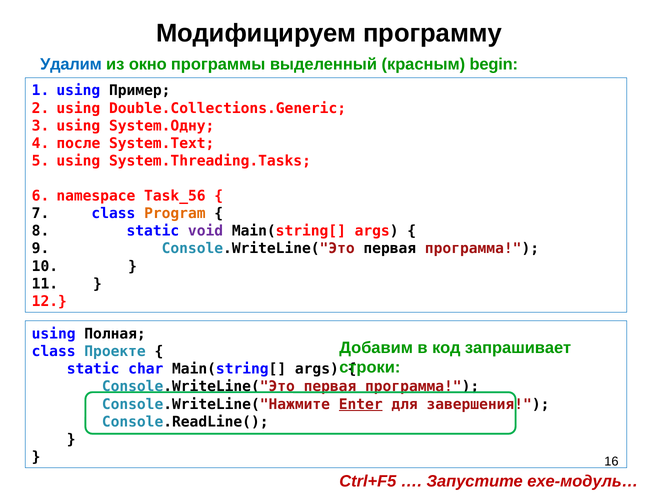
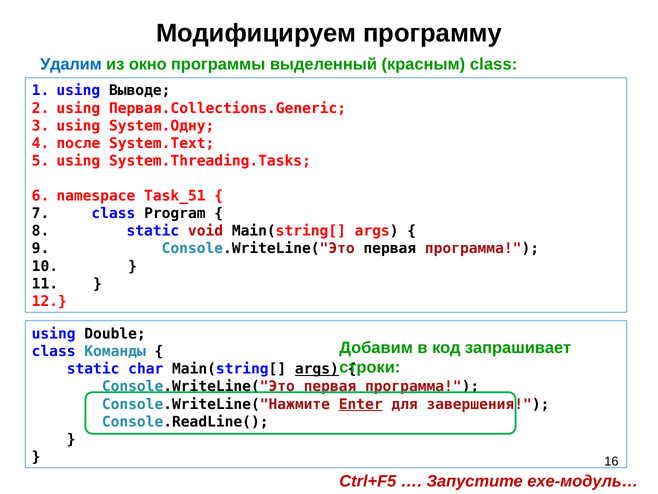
красным begin: begin -> class (494, 64)
Пример: Пример -> Выводе (140, 91)
Double.Collections.Generic: Double.Collections.Generic -> Первая.Collections.Generic (228, 108)
Task_56: Task_56 -> Task_51 (175, 196)
Program colour: orange -> black (175, 213)
void colour: purple -> red (206, 231)
Полная: Полная -> Double (115, 334)
Проекте: Проекте -> Команды (115, 351)
args underline: none -> present (317, 369)
